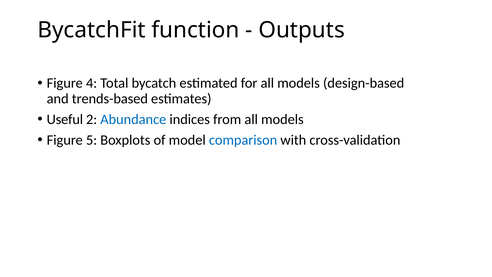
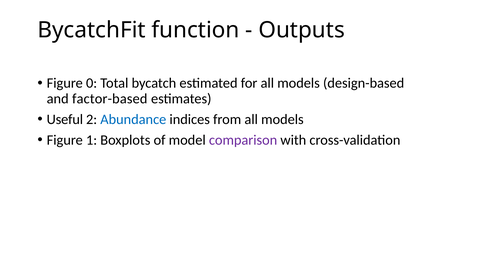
4: 4 -> 0 (92, 83)
trends-based: trends-based -> factor-based (110, 99)
5: 5 -> 1 (92, 140)
comparison colour: blue -> purple (243, 140)
